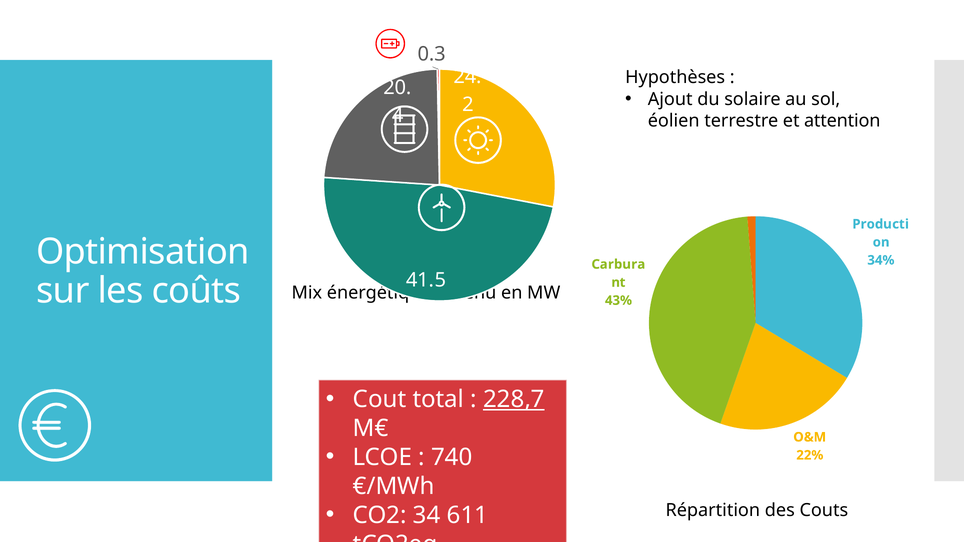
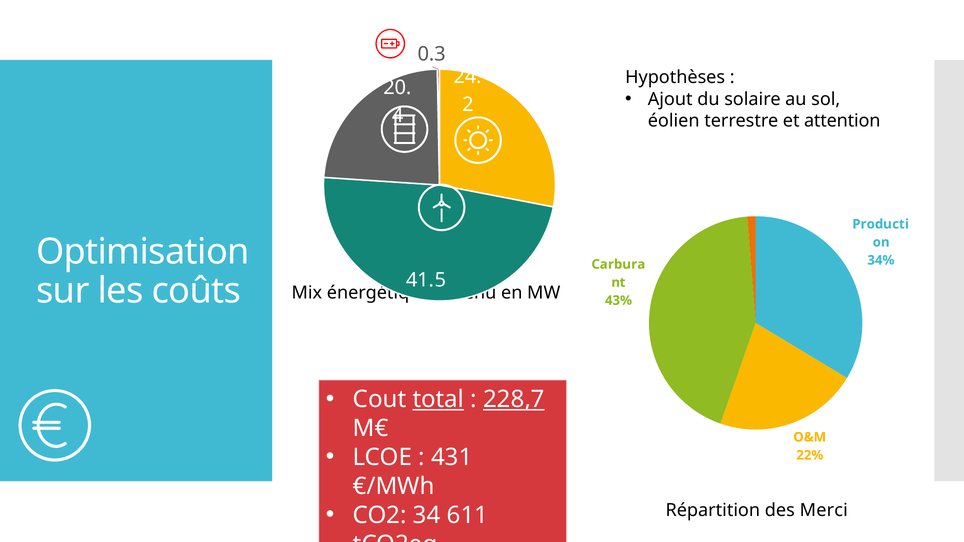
total underline: none -> present (438, 400)
740: 740 -> 431 (452, 458)
Couts: Couts -> Merci (824, 511)
